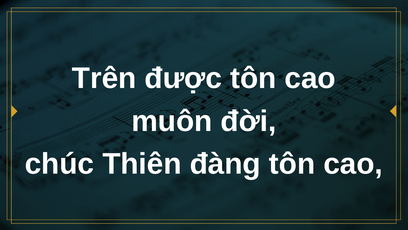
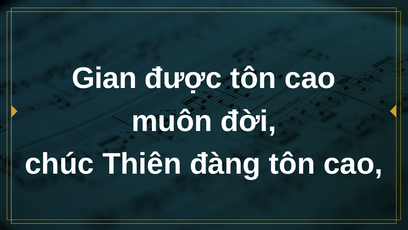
Trên: Trên -> Gian (104, 78)
